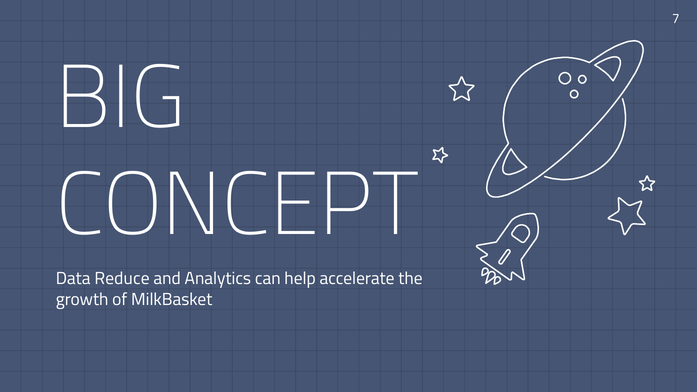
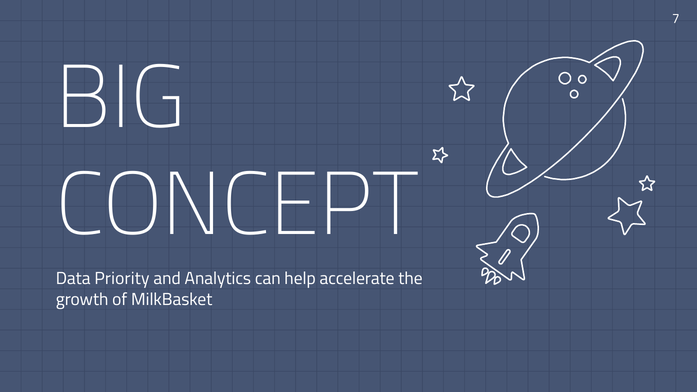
Reduce: Reduce -> Priority (122, 279)
